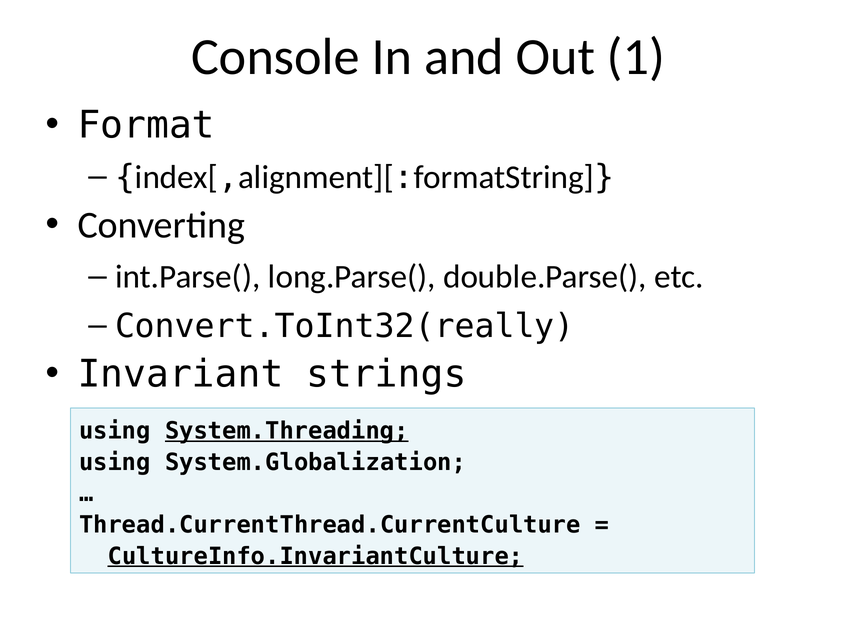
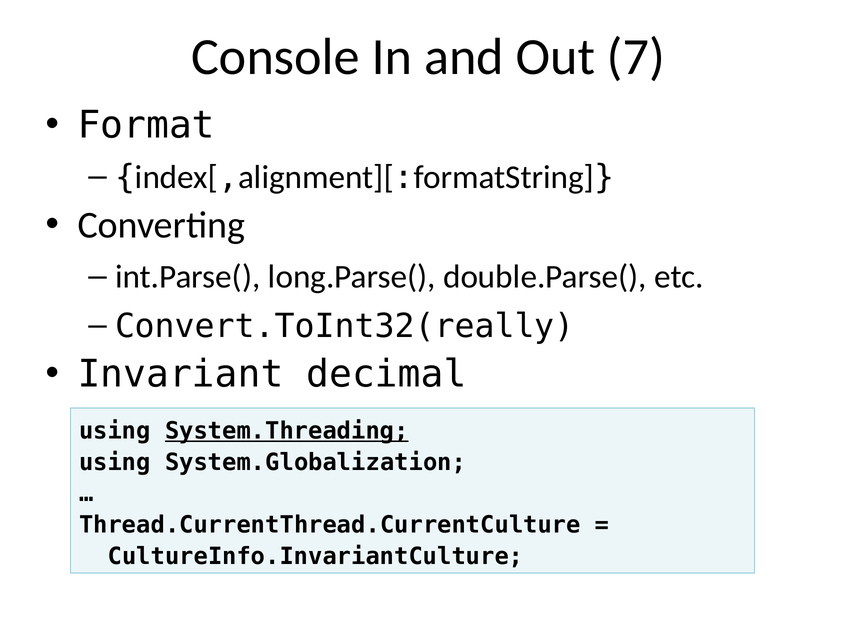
1: 1 -> 7 (636, 57)
strings: strings -> decimal (386, 374)
CultureInfo.InvariantCulture underline: present -> none (315, 556)
